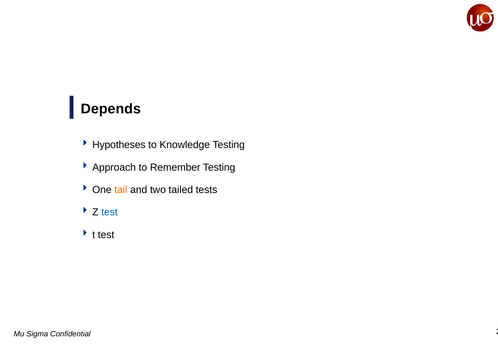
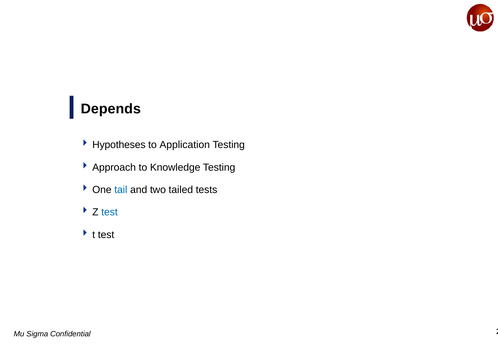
Knowledge: Knowledge -> Application (185, 145)
Remember: Remember -> Knowledge (175, 167)
tail colour: orange -> blue (121, 190)
